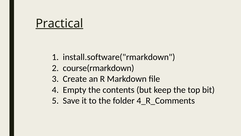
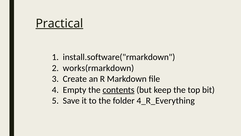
course(rmarkdown: course(rmarkdown -> works(rmarkdown (98, 68)
contents underline: none -> present (119, 90)
4_R_Comments: 4_R_Comments -> 4_R_Everything (166, 100)
